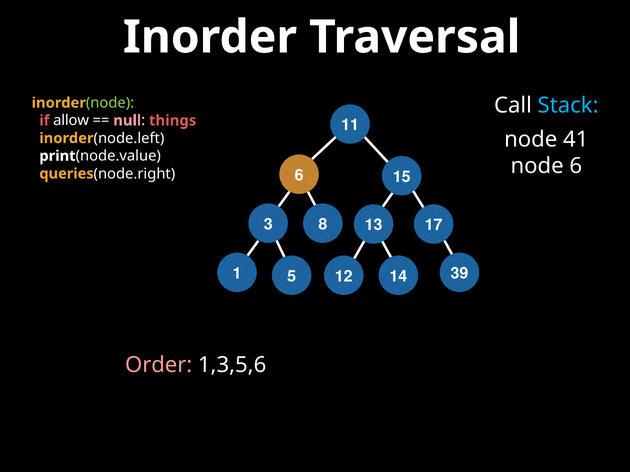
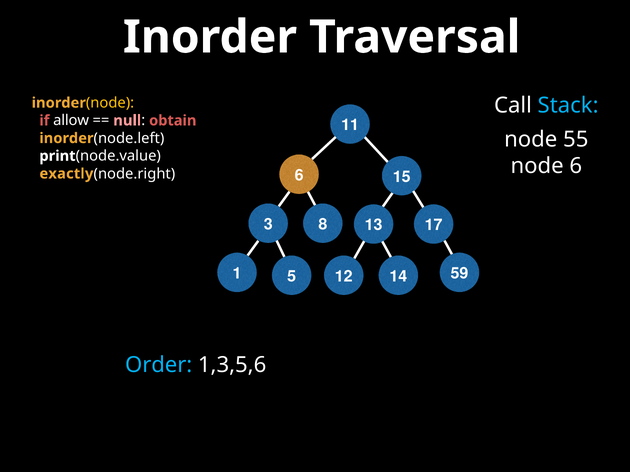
node colour: light green -> yellow (110, 103)
things: things -> obtain (173, 121)
41: 41 -> 55 (576, 140)
queries: queries -> exactly (66, 174)
39: 39 -> 59 (459, 274)
Order colour: pink -> light blue (159, 365)
